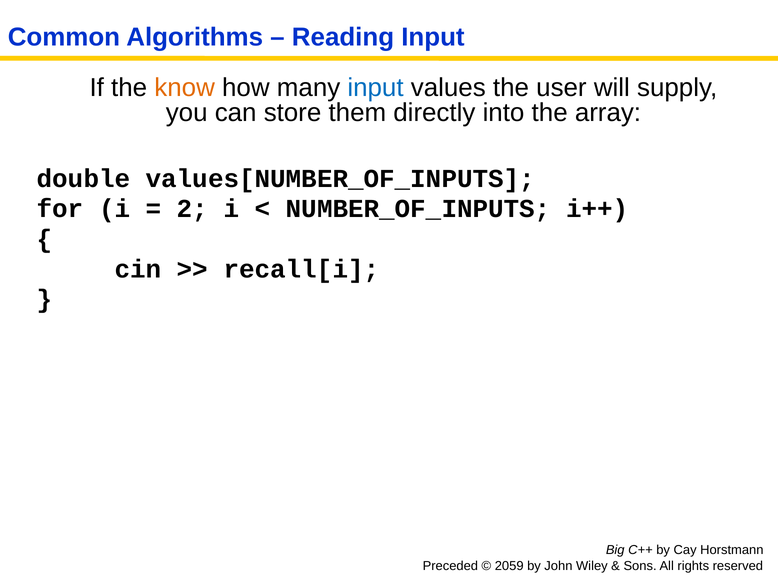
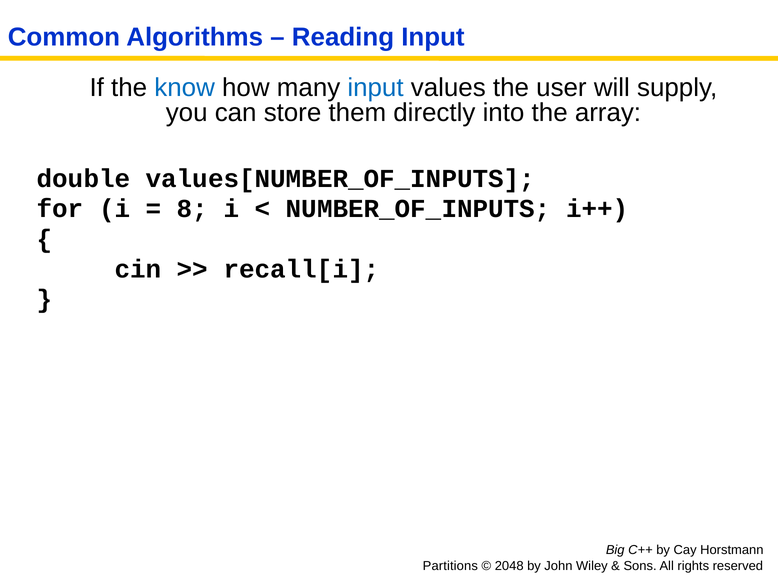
know colour: orange -> blue (185, 88)
2: 2 -> 8 (192, 209)
Preceded: Preceded -> Partitions (450, 566)
2059: 2059 -> 2048 (509, 566)
